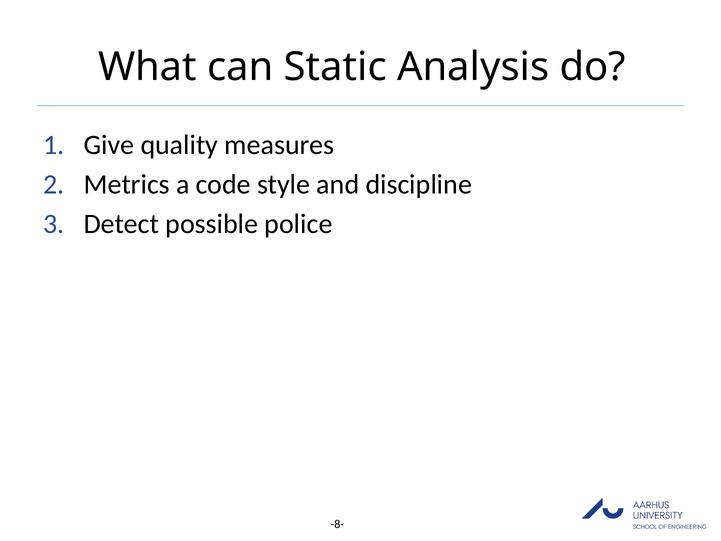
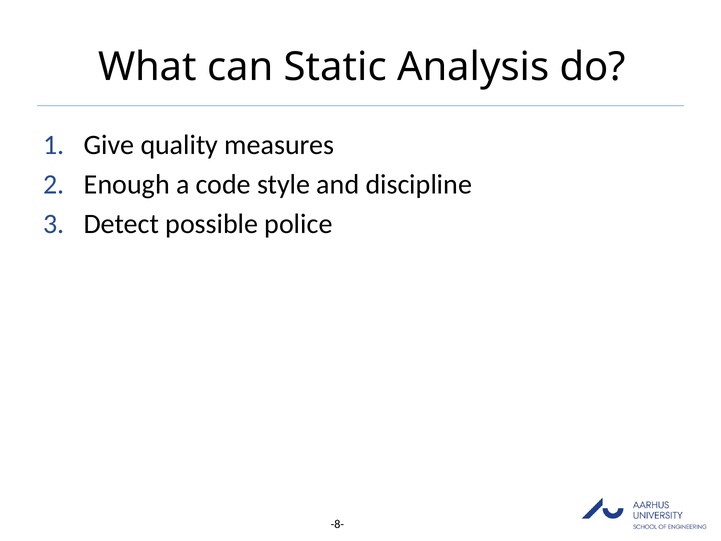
Metrics: Metrics -> Enough (127, 184)
